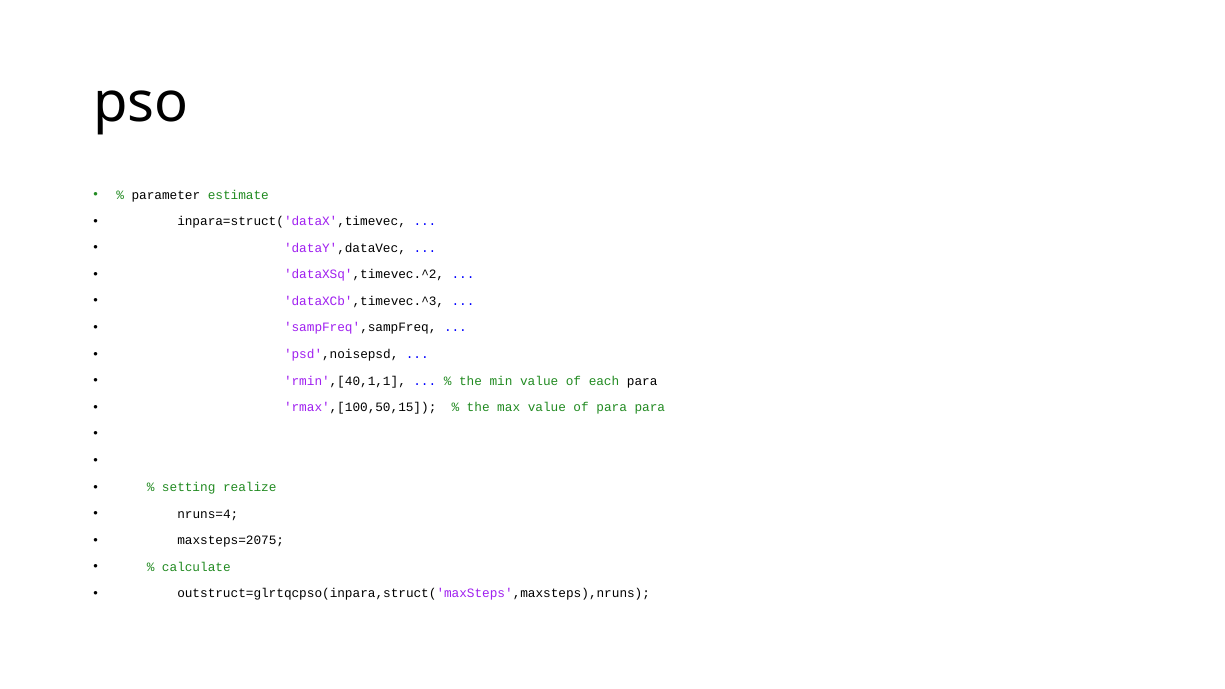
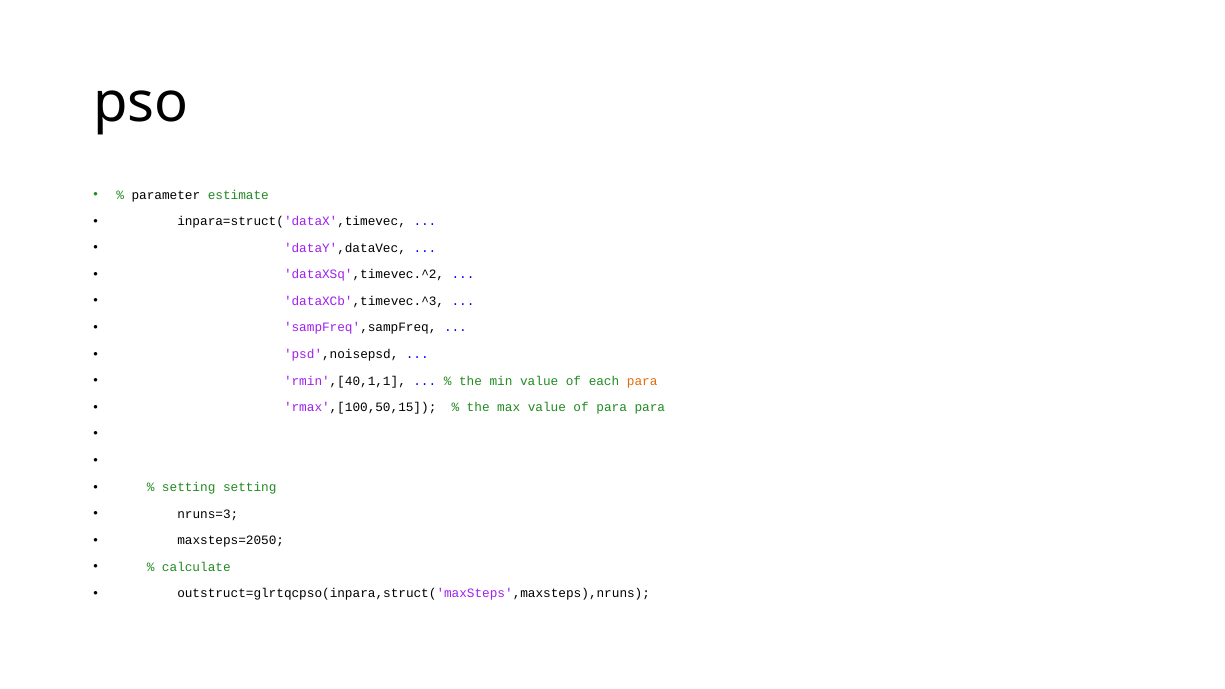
para colour: black -> orange (642, 381)
setting realize: realize -> setting (250, 487)
nruns=4: nruns=4 -> nruns=3 (208, 514)
maxsteps=2075: maxsteps=2075 -> maxsteps=2050 (231, 540)
